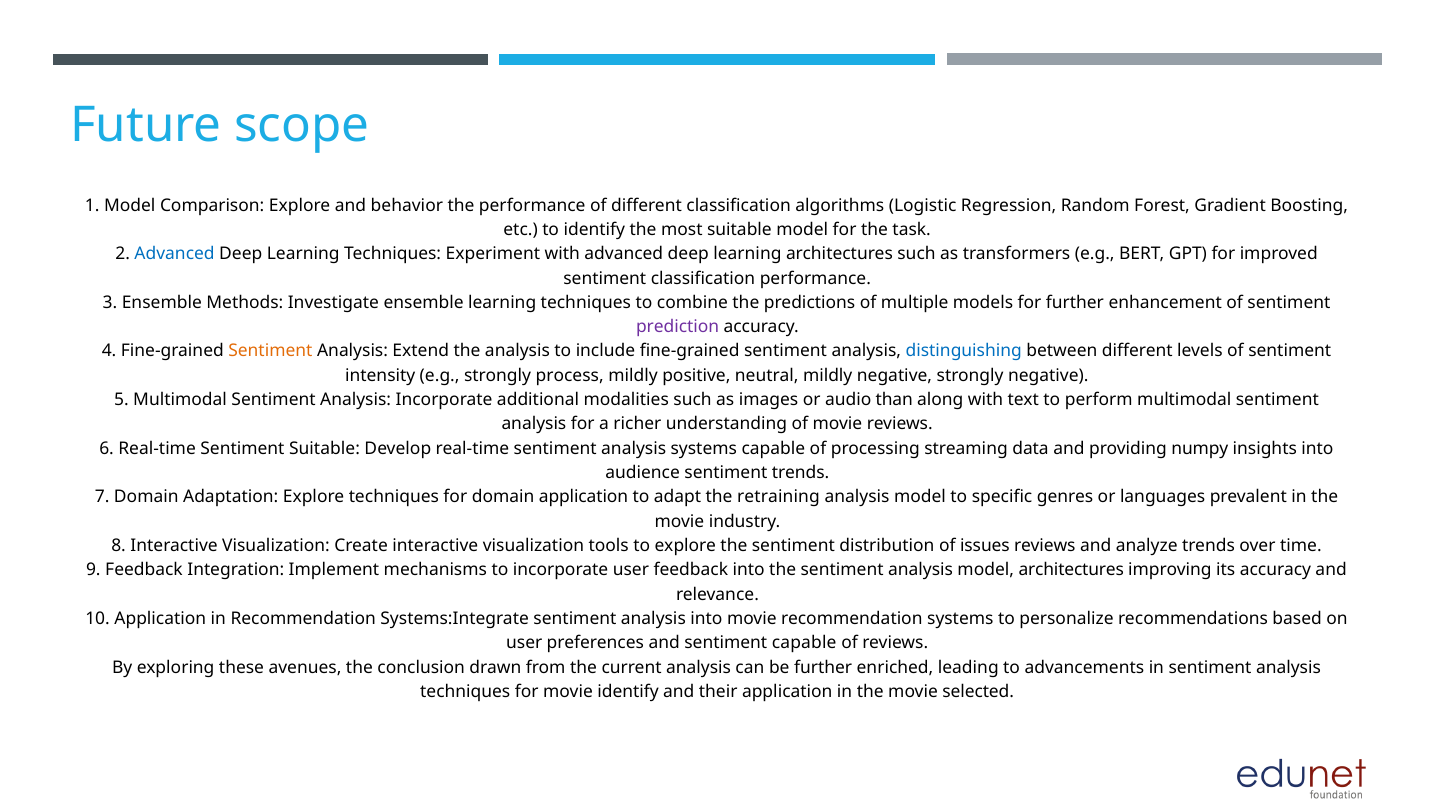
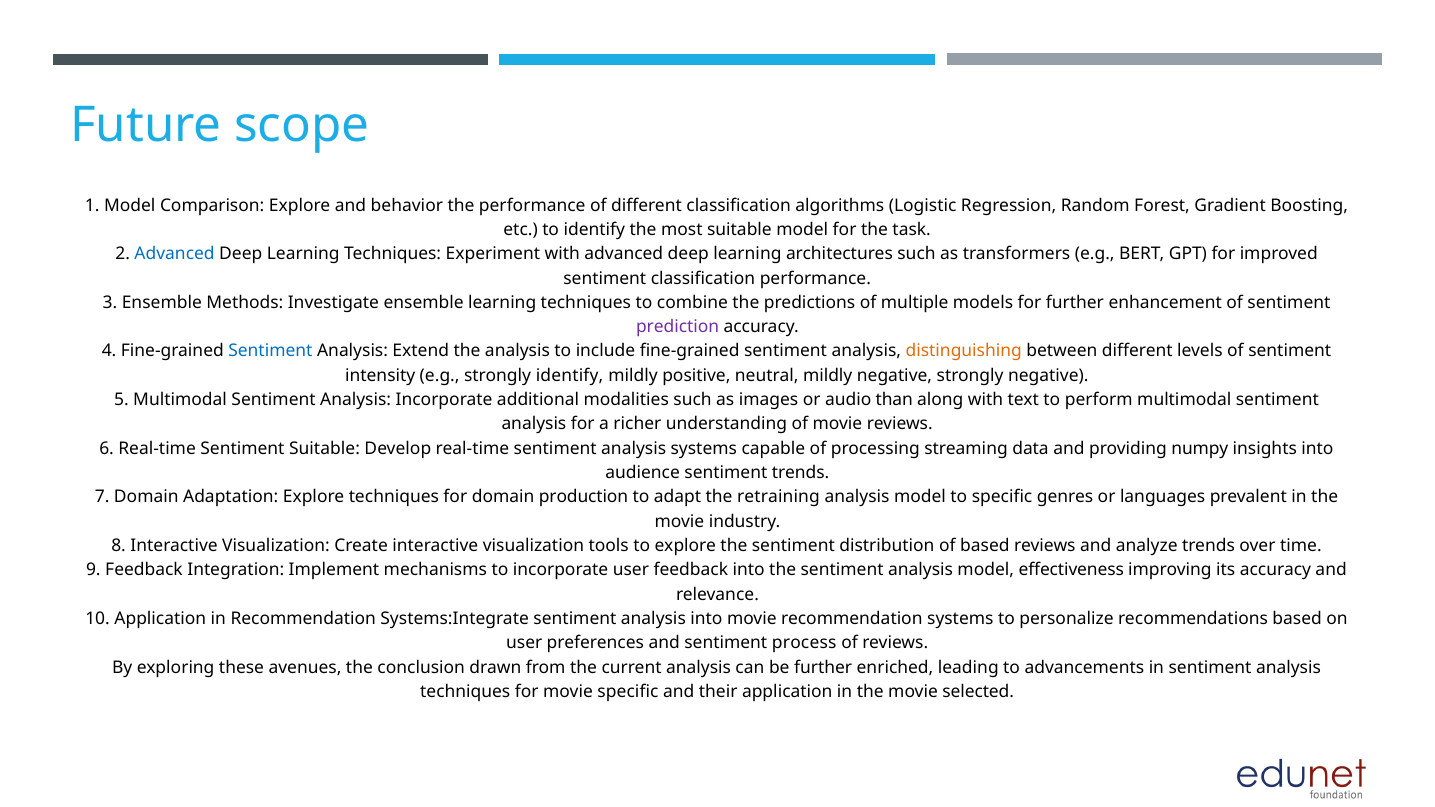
Sentiment colour: orange -> blue (270, 351)
distinguishing colour: blue -> orange (964, 351)
strongly process: process -> identify (570, 376)
domain application: application -> production (584, 497)
of issues: issues -> based (985, 546)
model architectures: architectures -> effectiveness (1071, 570)
sentiment capable: capable -> process (804, 643)
movie identify: identify -> specific (628, 692)
